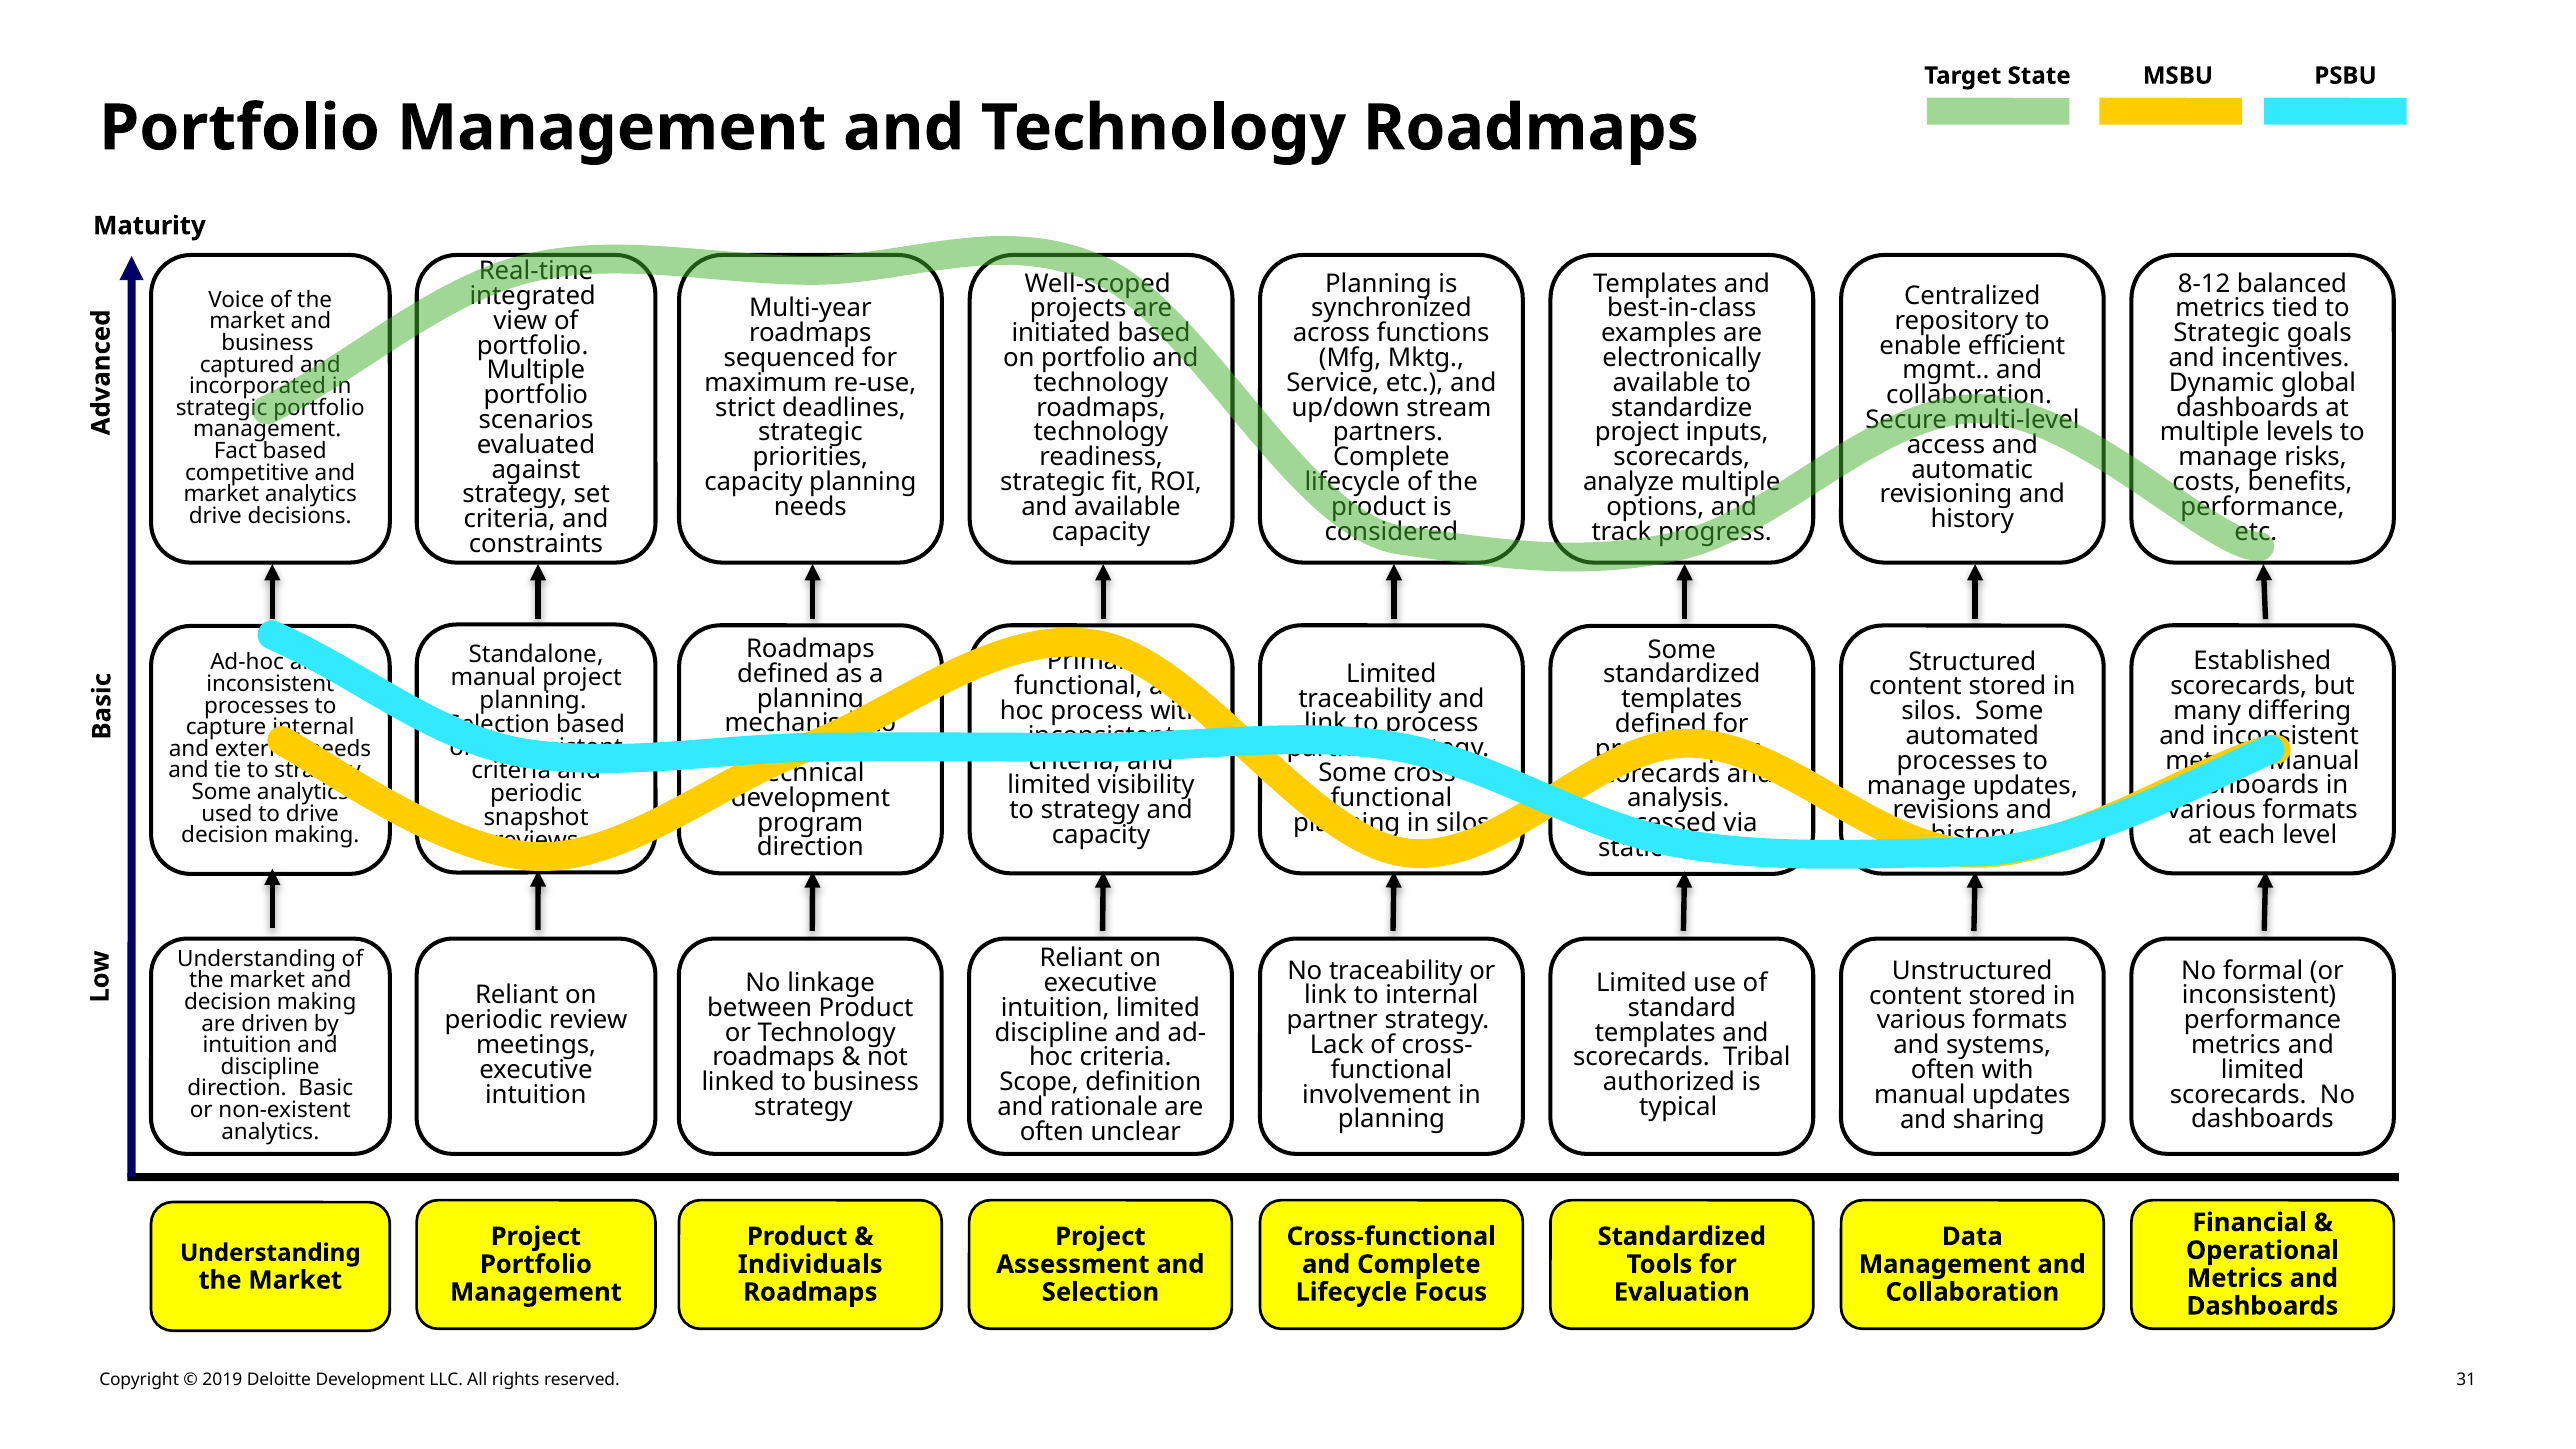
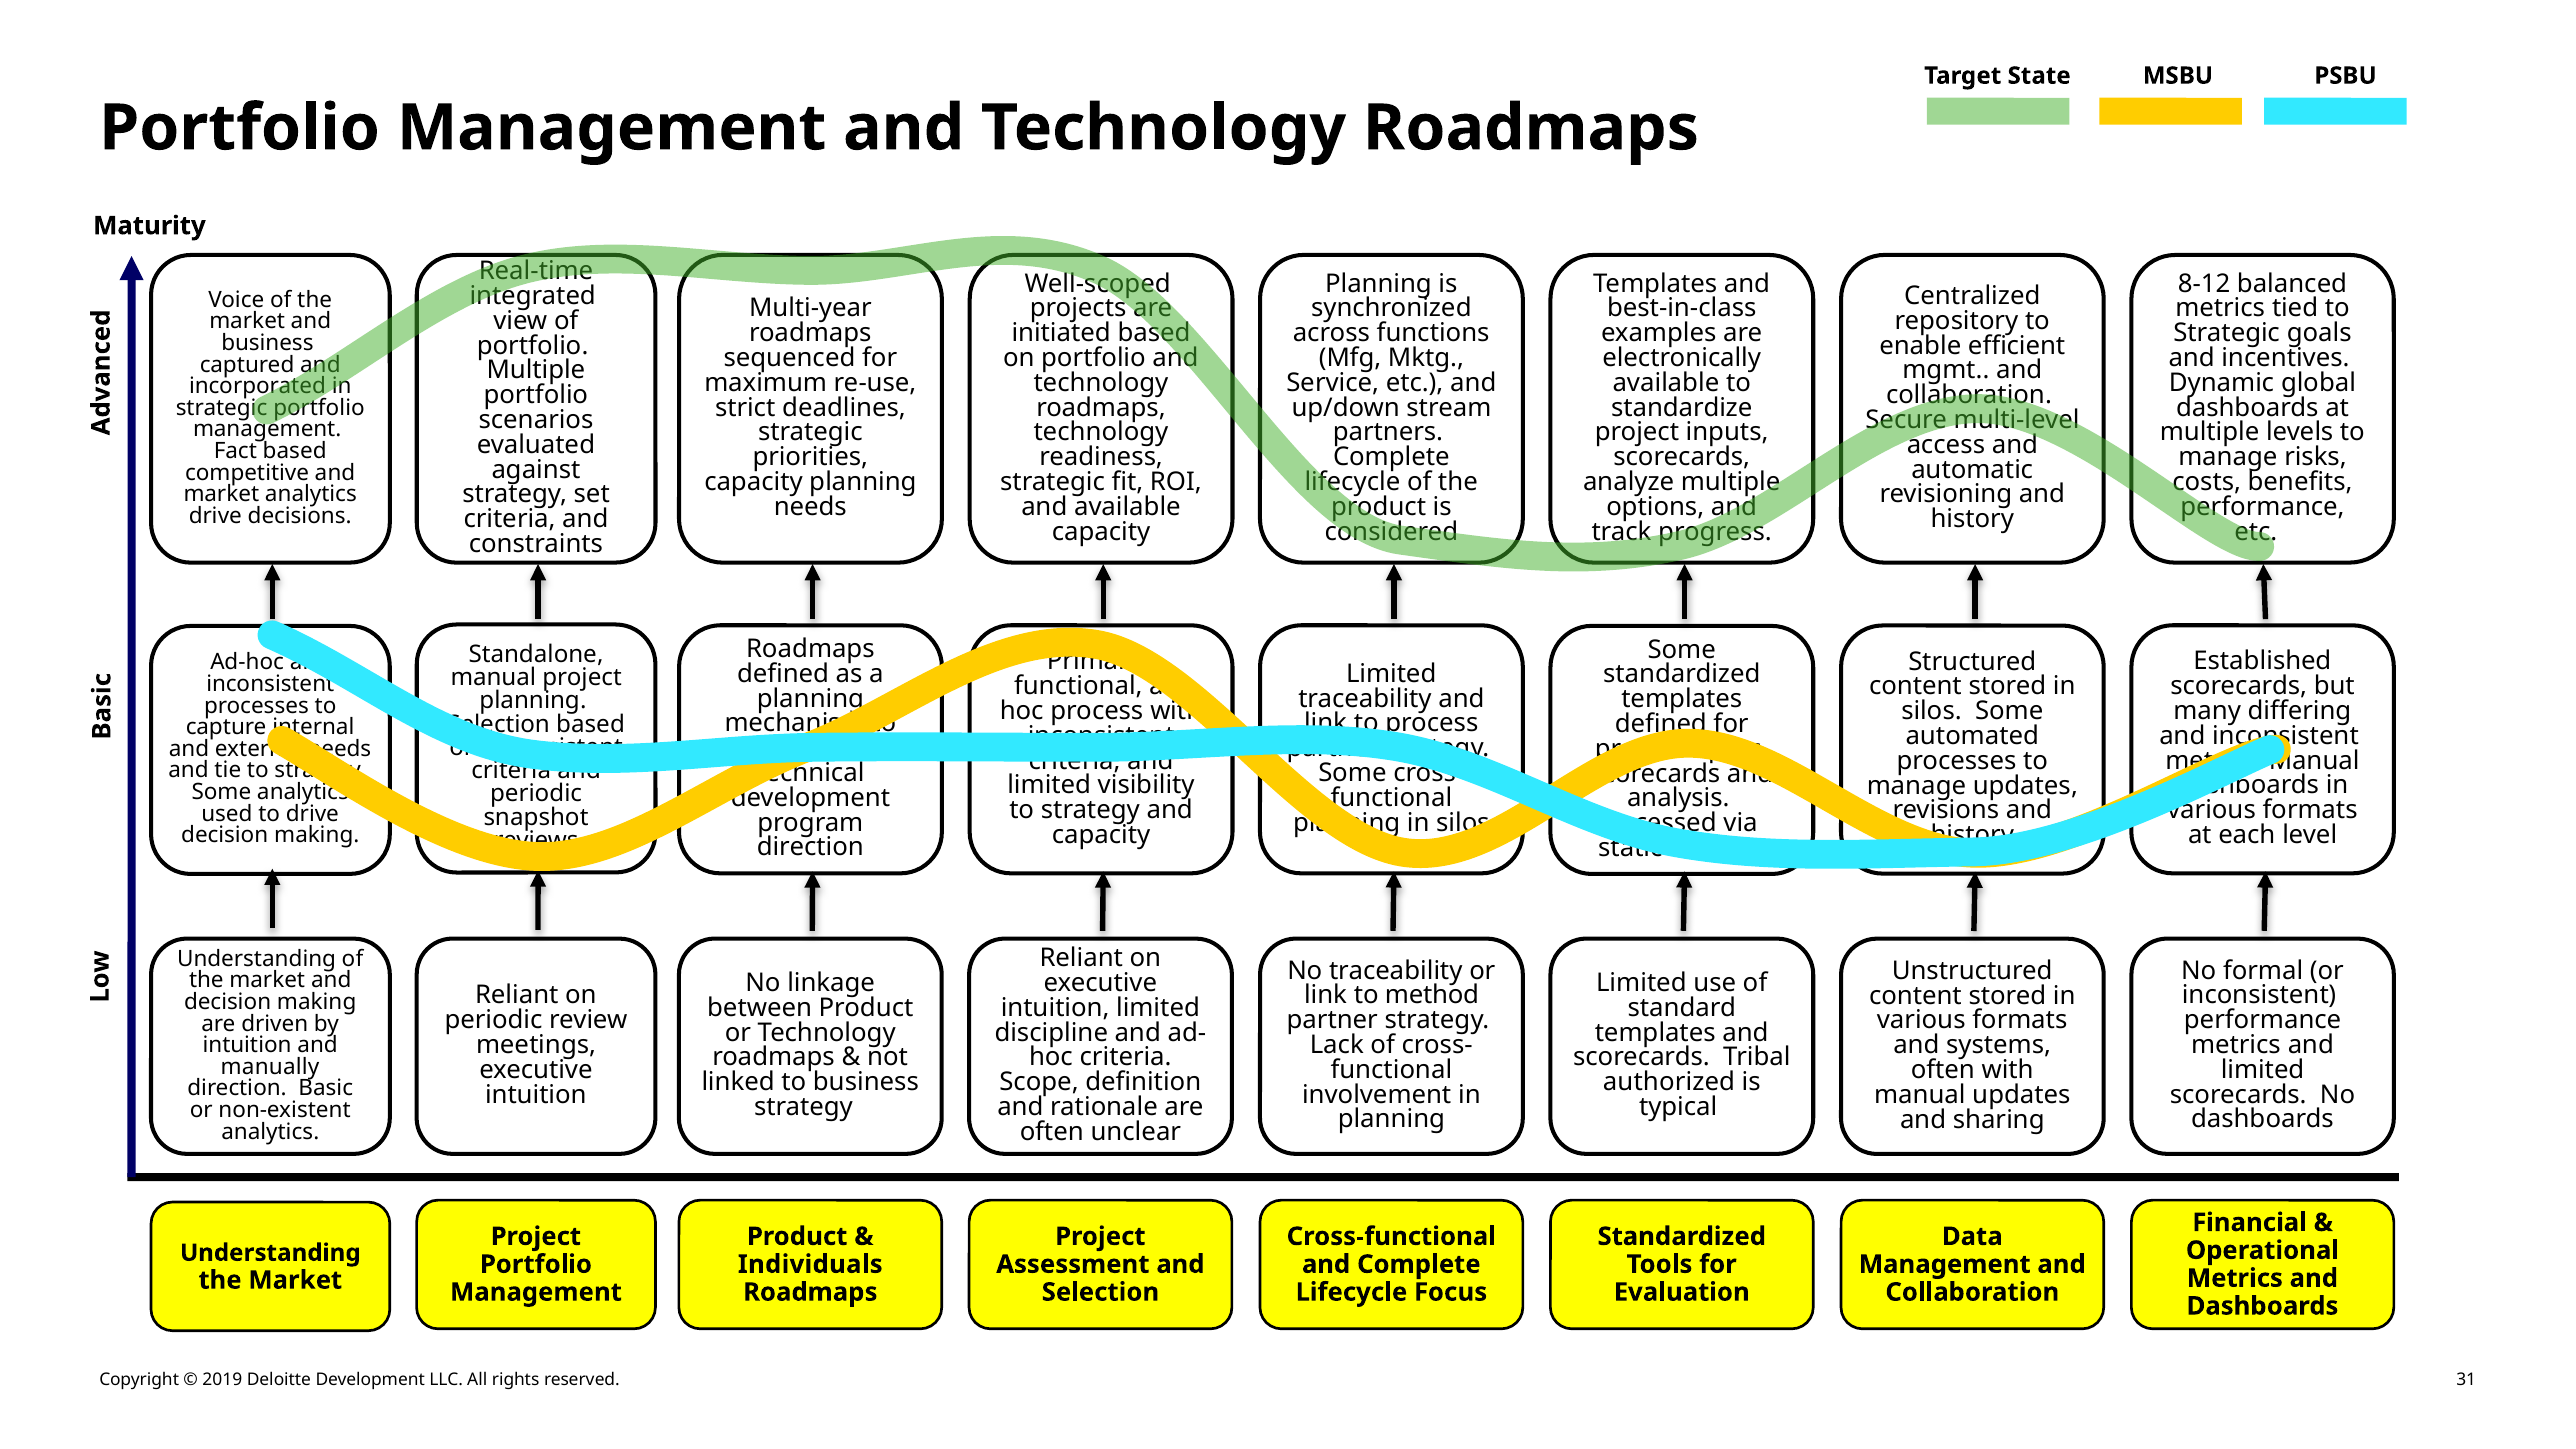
to internal: internal -> method (1432, 995)
discipline: discipline -> manually (270, 1067)
